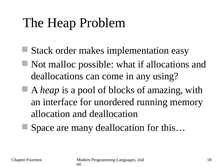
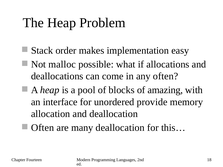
any using: using -> often (166, 76)
running: running -> provide (152, 102)
Space: Space -> Often (43, 128)
